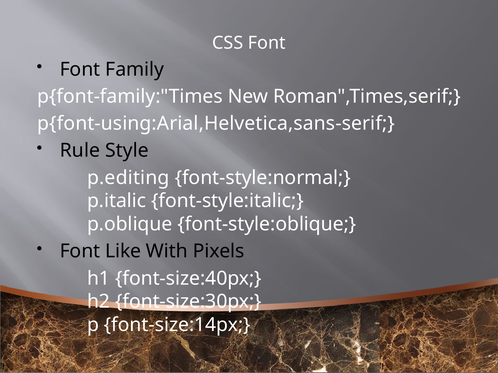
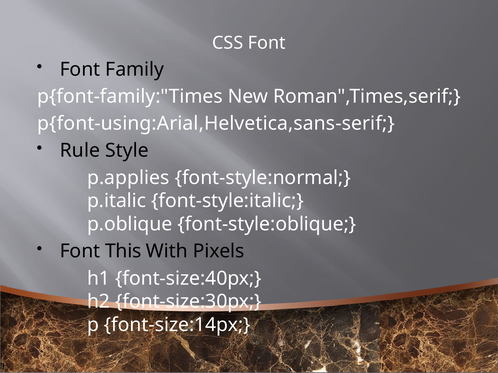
p.editing: p.editing -> p.applies (128, 178)
Like: Like -> This (123, 252)
